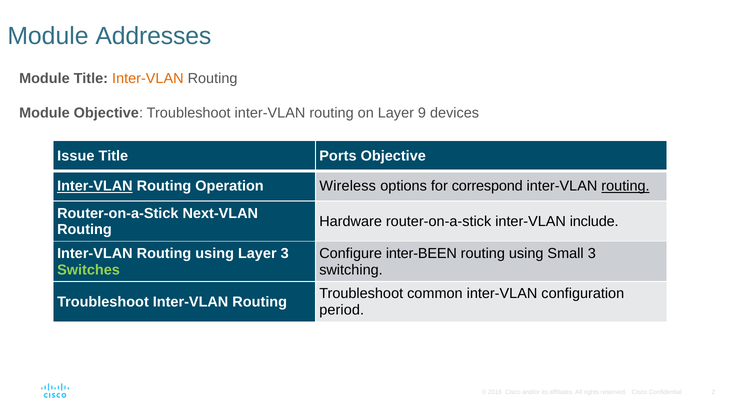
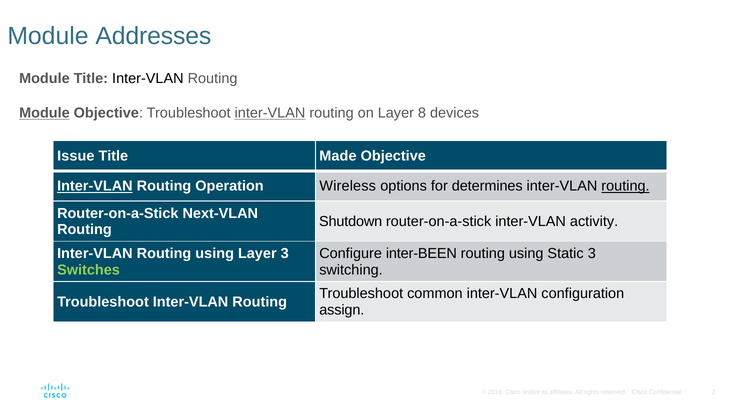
Inter-VLAN colour: orange -> black (148, 78)
Module underline: none -> present (44, 113)
inter-VLAN underline: none -> present (270, 113)
9: 9 -> 8 (422, 113)
Ports: Ports -> Made (338, 156)
correspond: correspond -> determines (487, 186)
Hardware: Hardware -> Shutdown (351, 221)
include: include -> activity (594, 221)
Small: Small -> Static (566, 253)
period: period -> assign (342, 310)
